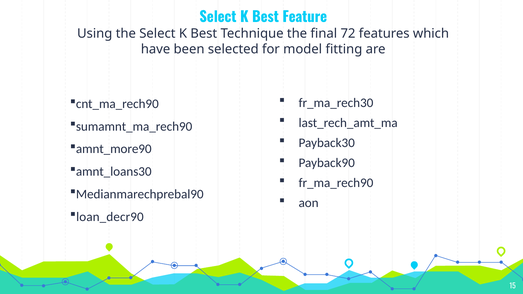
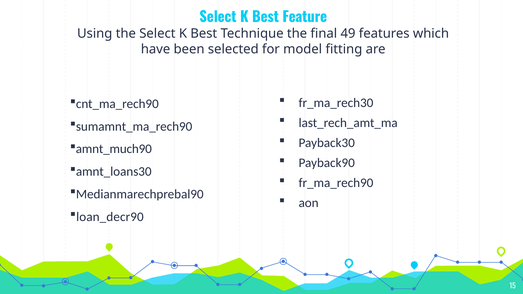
72: 72 -> 49 (348, 34)
amnt_more90: amnt_more90 -> amnt_much90 (114, 149)
